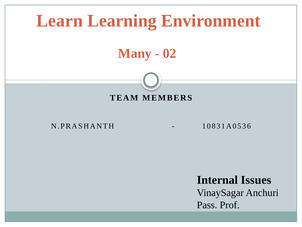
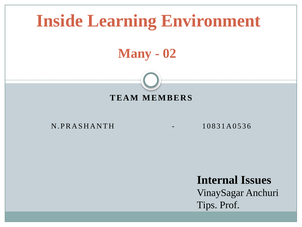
Learn: Learn -> Inside (60, 21)
Pass: Pass -> Tips (207, 205)
